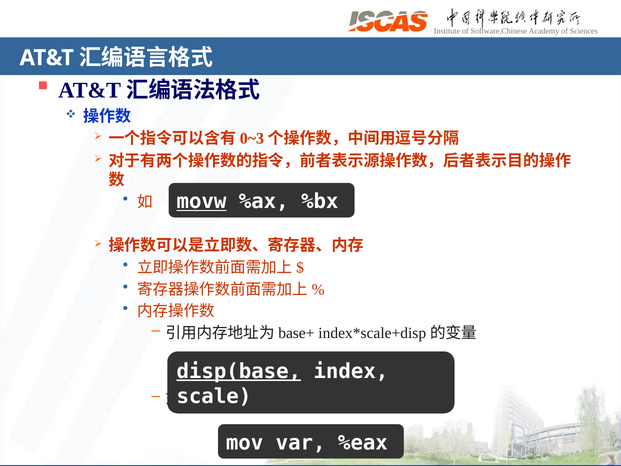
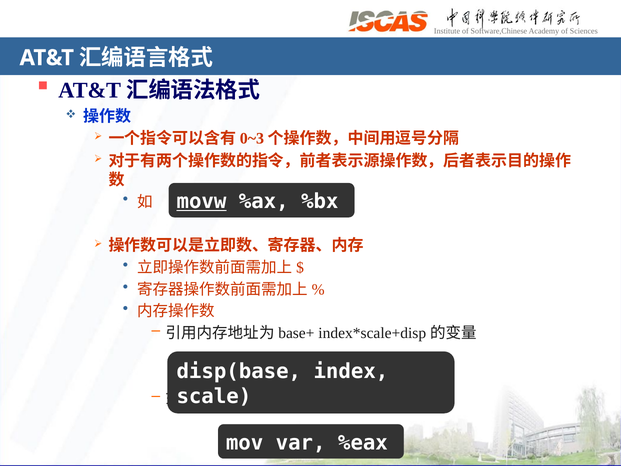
disp(base underline: present -> none (239, 371)
